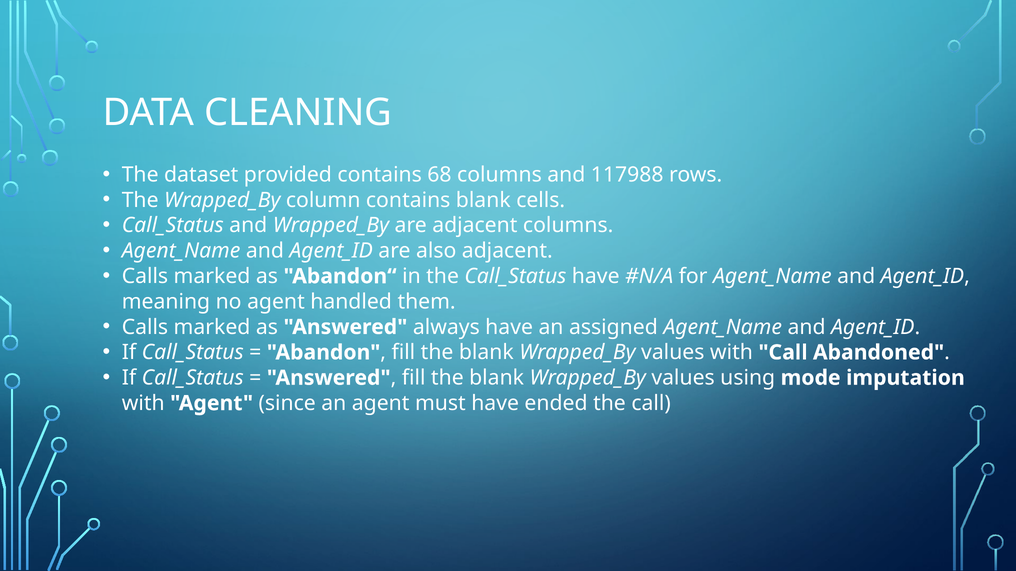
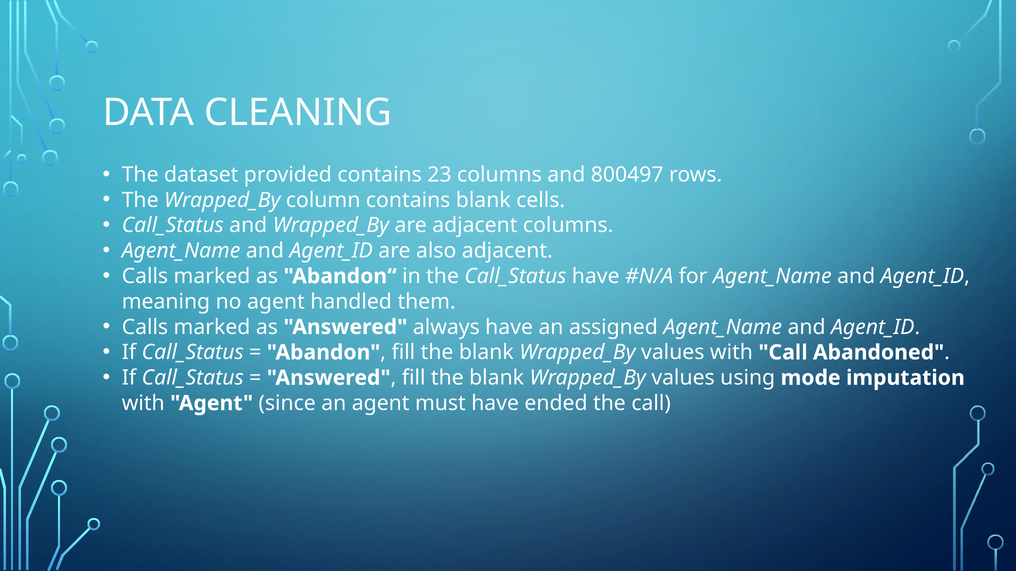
68: 68 -> 23 (439, 175)
117988: 117988 -> 800497 (627, 175)
